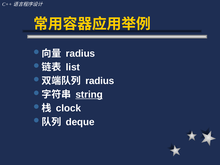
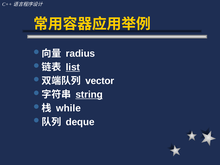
list underline: none -> present (73, 67)
radius: radius -> vector (100, 81)
clock: clock -> while (68, 108)
